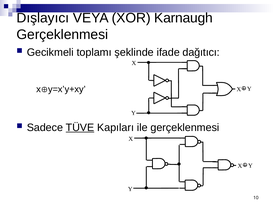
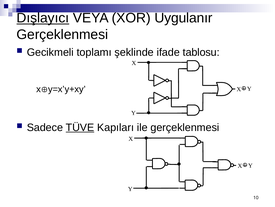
Dışlayıcı underline: none -> present (43, 18)
Karnaugh: Karnaugh -> Uygulanır (183, 18)
dağıtıcı: dağıtıcı -> tablosu (201, 52)
